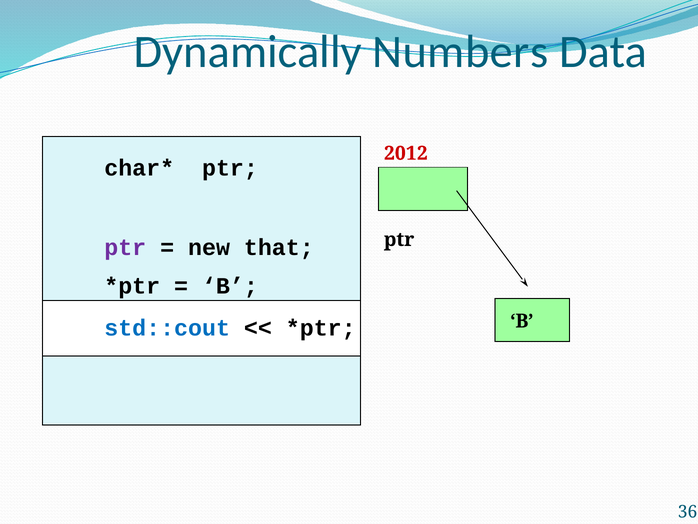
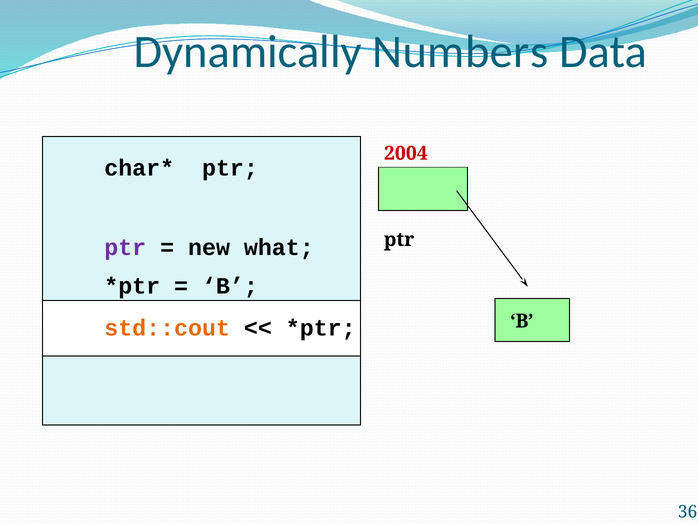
2012: 2012 -> 2004 (406, 153)
that: that -> what (279, 247)
std::cout colour: blue -> orange (167, 328)
